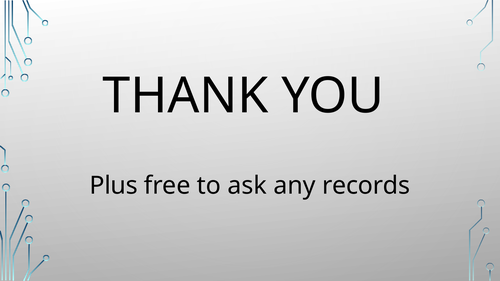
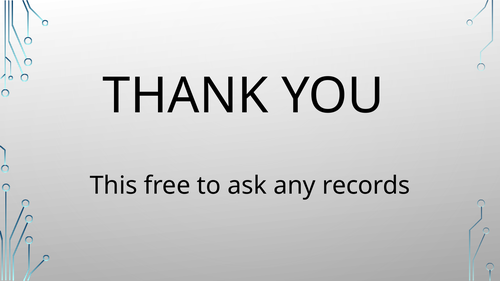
Plus: Plus -> This (114, 186)
